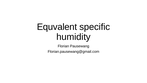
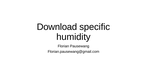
Equvalent: Equvalent -> Download (57, 27)
